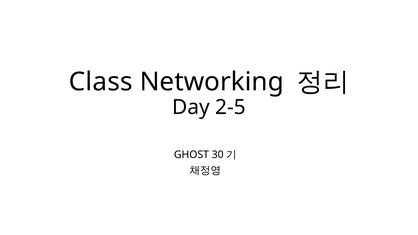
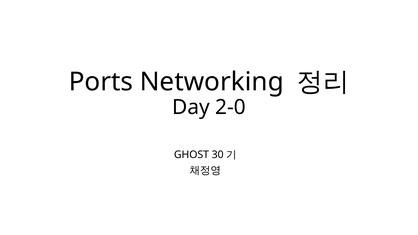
Class: Class -> Ports (101, 82)
2-5: 2-5 -> 2-0 (231, 107)
